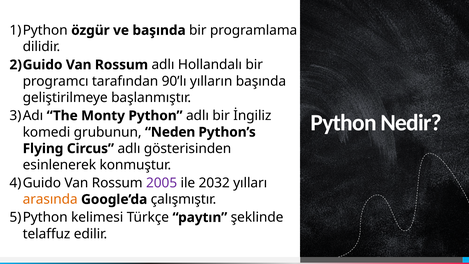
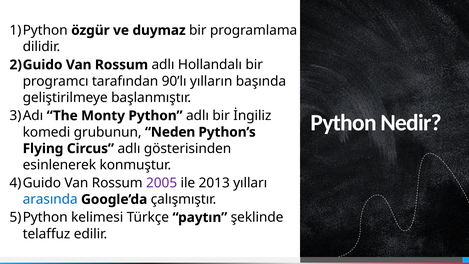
ve başında: başında -> duymaz (159, 30)
2032: 2032 -> 2013 (214, 183)
arasında colour: orange -> blue (50, 199)
